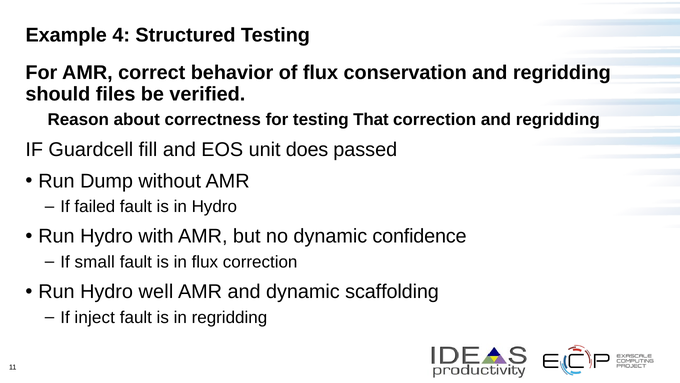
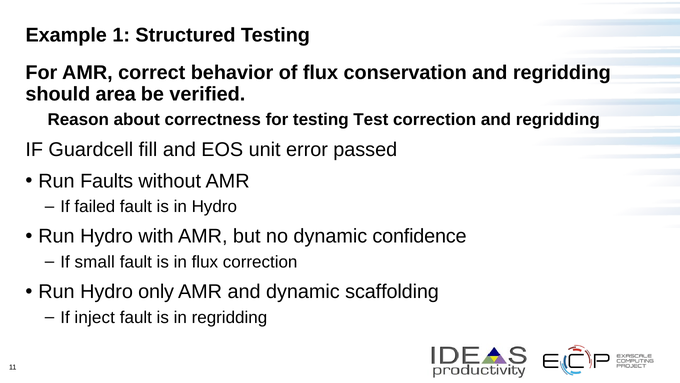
4: 4 -> 1 (121, 35)
files: files -> area (116, 94)
That: That -> Test (371, 120)
does: does -> error (307, 149)
Dump: Dump -> Faults (107, 181)
well: well -> only (156, 292)
